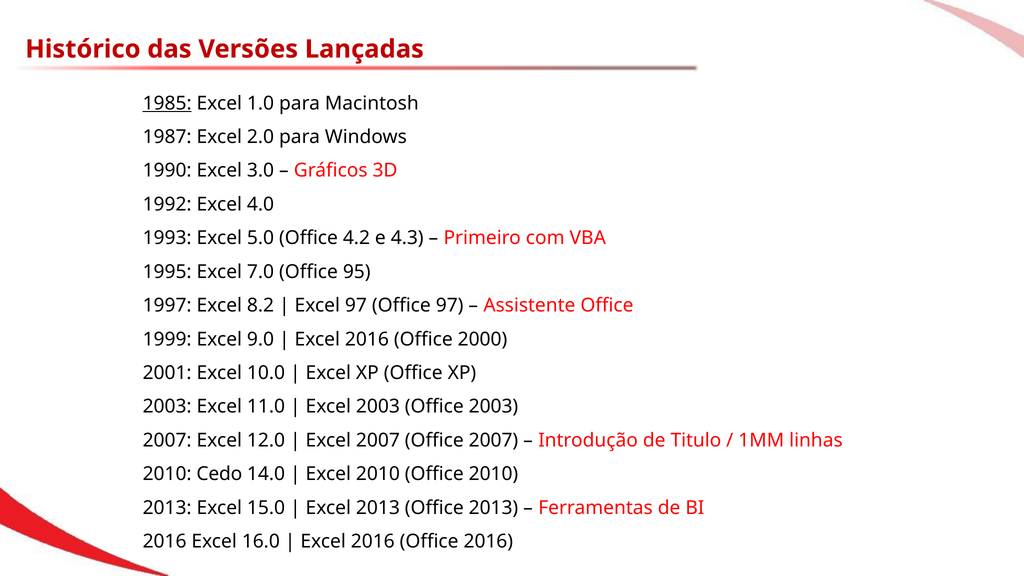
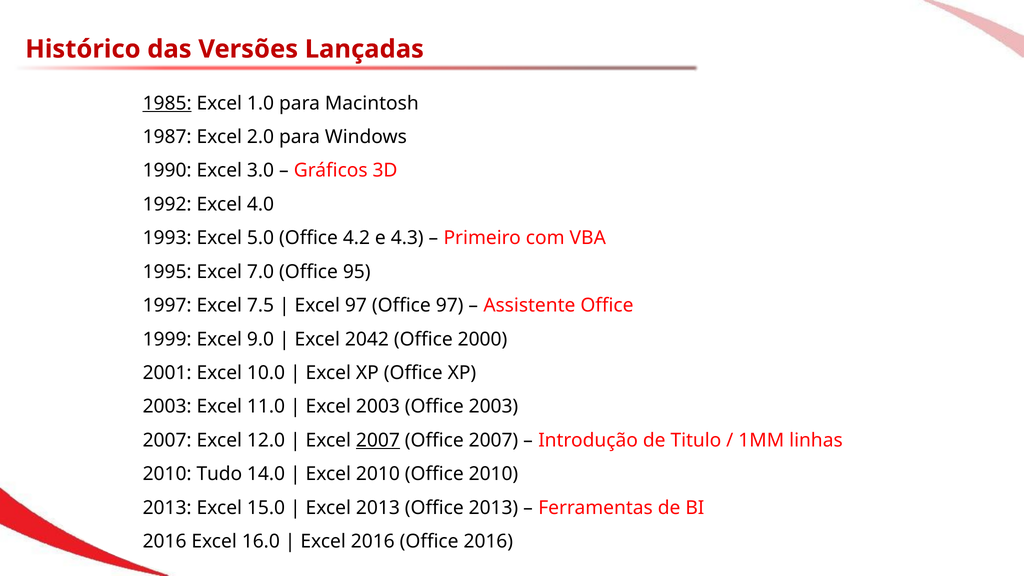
8.2: 8.2 -> 7.5 (261, 305)
2016: 2016 -> 2042 (367, 339)
2007 underline: none -> present (378, 440)
Cedo: Cedo -> Tudo (219, 474)
